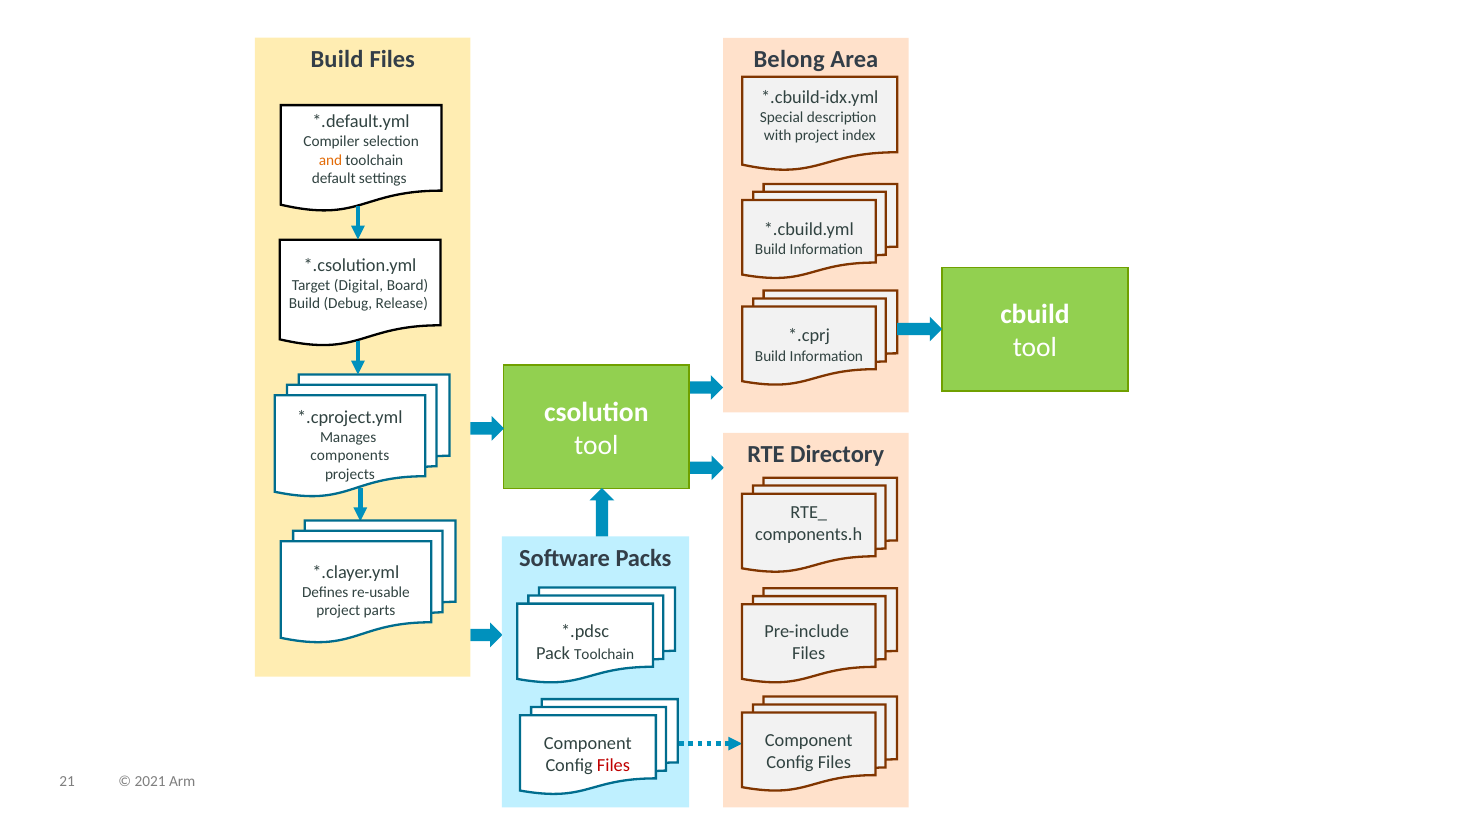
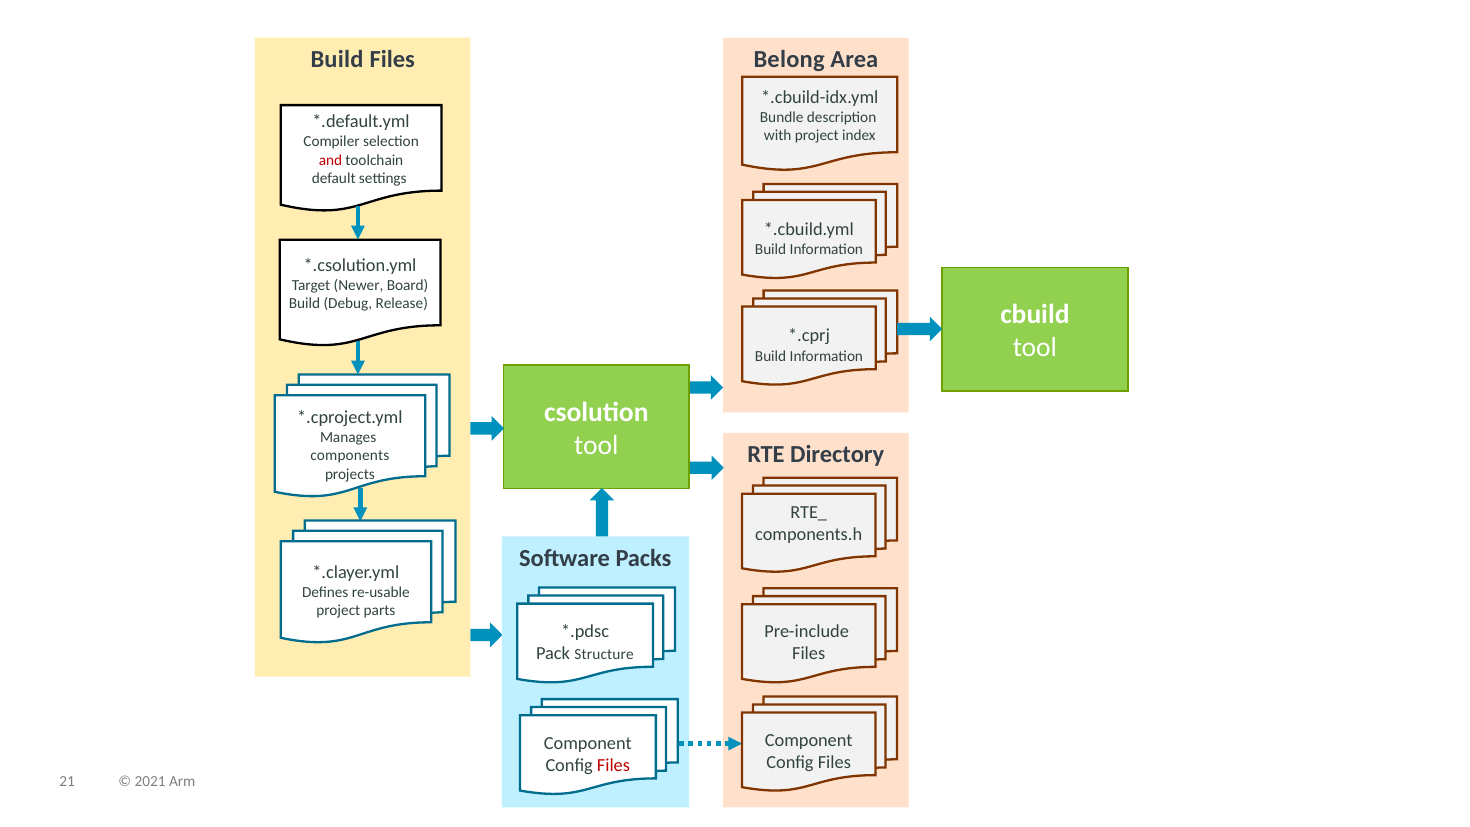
Special: Special -> Bundle (782, 117)
and colour: orange -> red (330, 160)
Digital: Digital -> Newer (359, 285)
Pack Toolchain: Toolchain -> Structure (604, 654)
